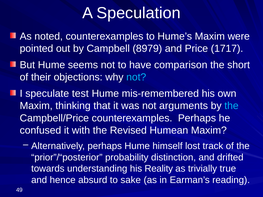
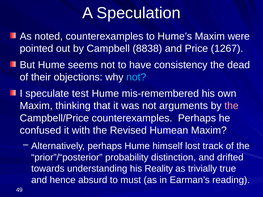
8979: 8979 -> 8838 (147, 49)
1717: 1717 -> 1267 (227, 49)
comparison: comparison -> consistency (181, 65)
short: short -> dead (239, 65)
the colour: light blue -> pink (231, 106)
sake: sake -> must (131, 180)
